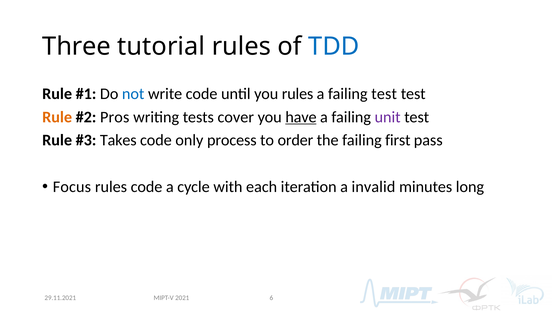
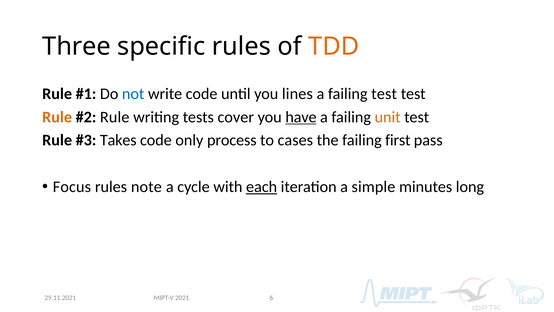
tutorial: tutorial -> specific (161, 47)
TDD colour: blue -> orange (334, 47)
you rules: rules -> lines (297, 94)
Pros: Pros -> Rule (115, 117)
unit colour: purple -> orange (388, 117)
order: order -> cases (295, 140)
rules code: code -> note (146, 187)
each underline: none -> present (262, 187)
invalid: invalid -> simple (373, 187)
